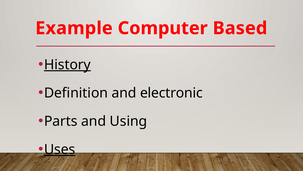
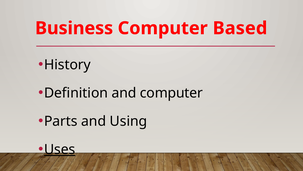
Example: Example -> Business (74, 28)
History underline: present -> none (67, 65)
and electronic: electronic -> computer (171, 93)
